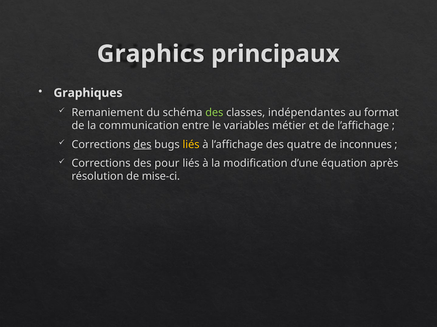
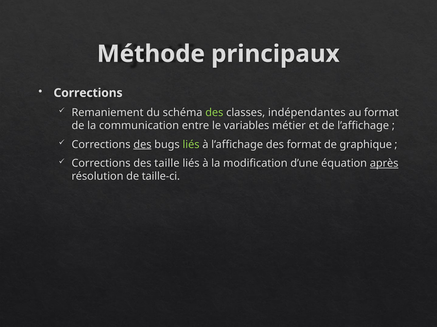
Graphics: Graphics -> Méthode (151, 54)
Graphiques: Graphiques -> Corrections (88, 93)
liés colour: yellow -> light green (191, 145)
des quatre: quatre -> format (304, 145)
inconnues: inconnues -> graphique (366, 145)
pour: pour -> taille (167, 164)
après underline: none -> present (384, 164)
mise-ci: mise-ci -> taille-ci (161, 177)
